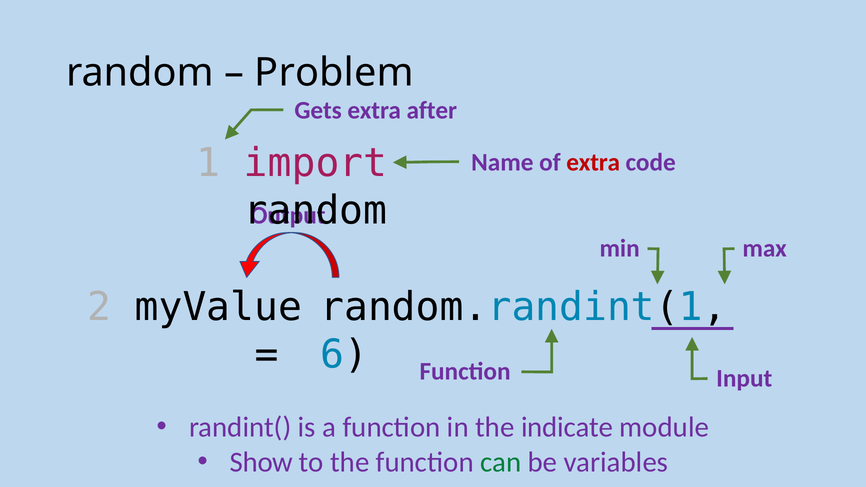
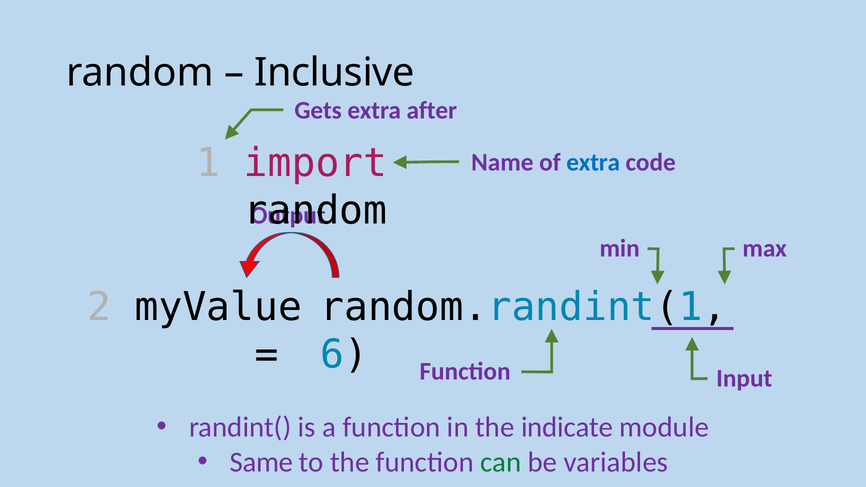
Problem: Problem -> Inclusive (334, 73)
extra colour: red -> blue (593, 162)
Show: Show -> Same (261, 462)
